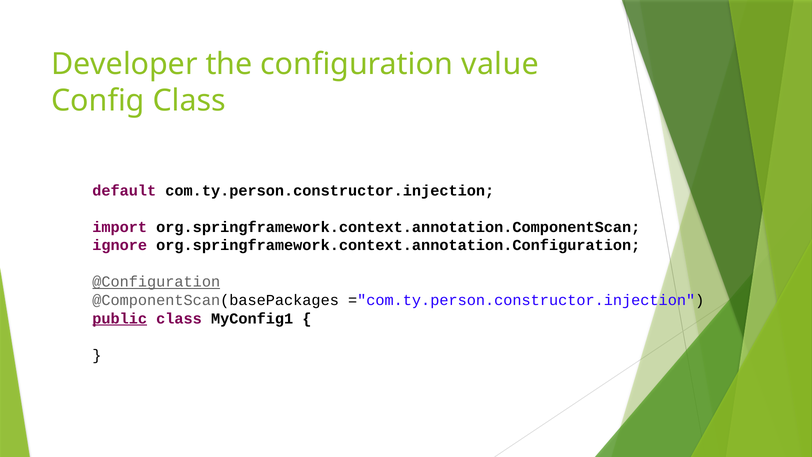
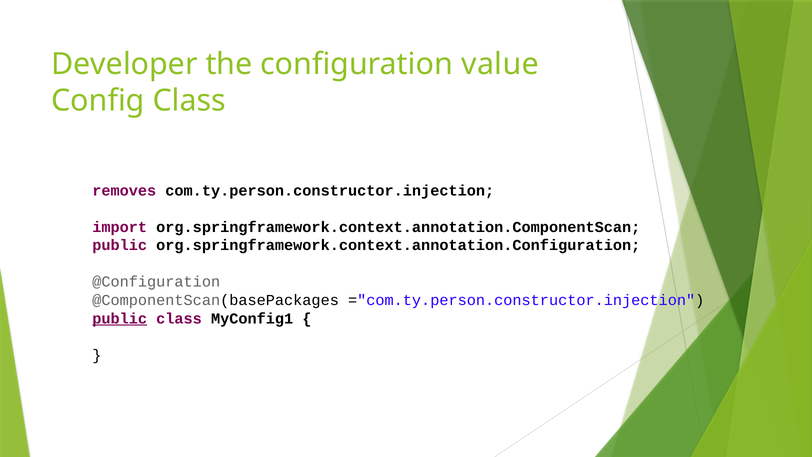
default: default -> removes (124, 190)
ignore: ignore -> public (120, 245)
@Configuration underline: present -> none (156, 282)
